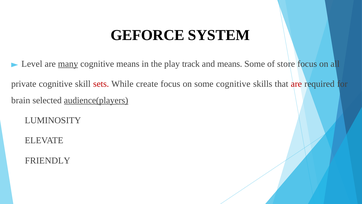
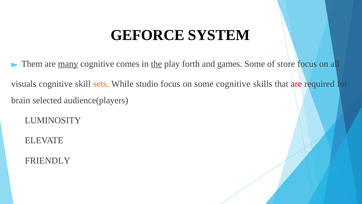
Level: Level -> Them (32, 64)
cognitive means: means -> comes (128, 64)
the underline: none -> present (156, 64)
track: track -> forth (191, 64)
and means: means -> games (230, 64)
private: private -> visuals (24, 84)
sets colour: red -> orange (101, 84)
create: create -> studio (147, 84)
audience(players underline: present -> none (96, 100)
